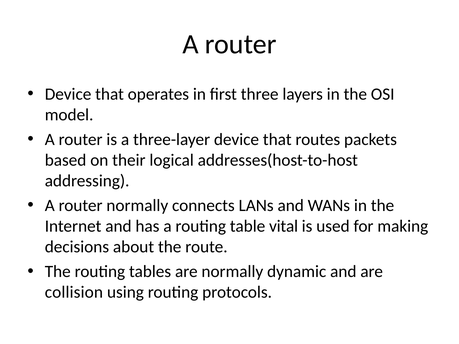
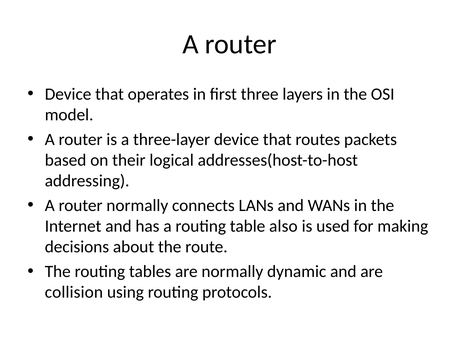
vital: vital -> also (283, 226)
